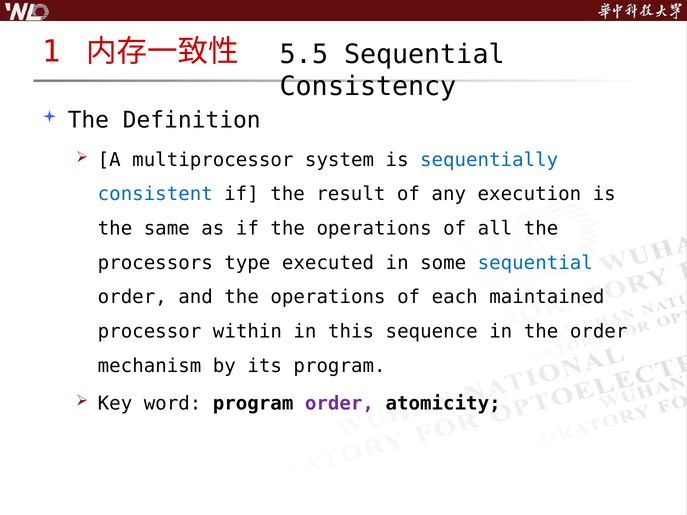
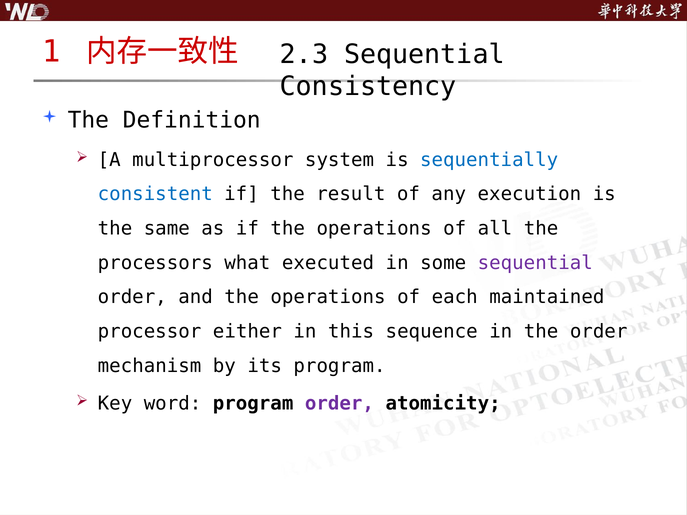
5.5: 5.5 -> 2.3 (304, 54)
type: type -> what (247, 263)
sequential colour: blue -> purple (535, 263)
within: within -> either (247, 332)
